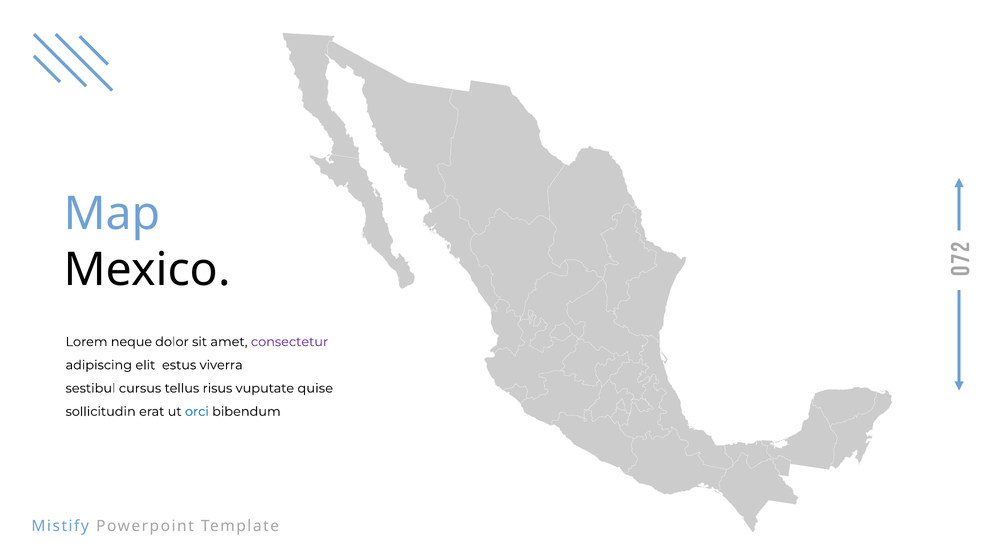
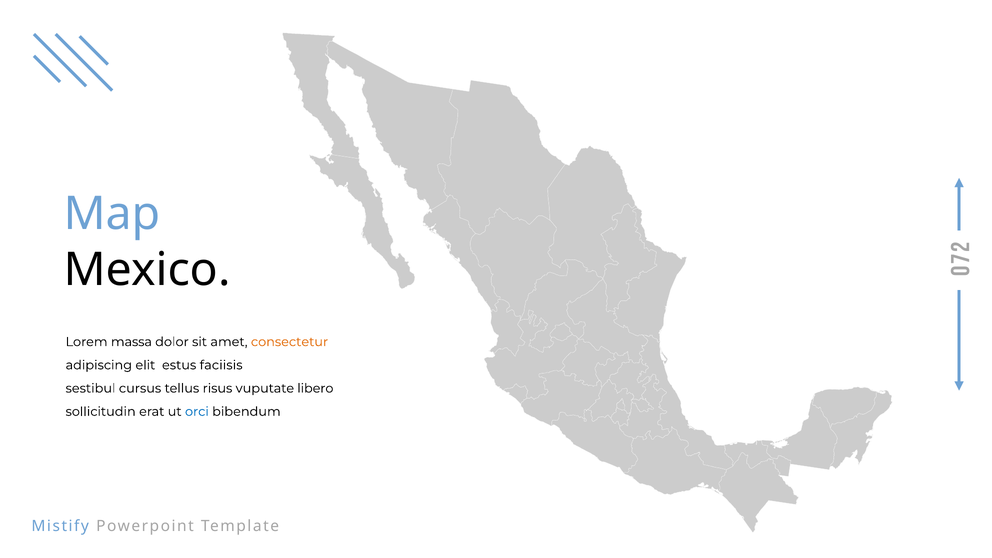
neque: neque -> massa (131, 342)
consectetur colour: purple -> orange (290, 342)
viverra: viverra -> faciisis (221, 365)
quise: quise -> libero (315, 388)
